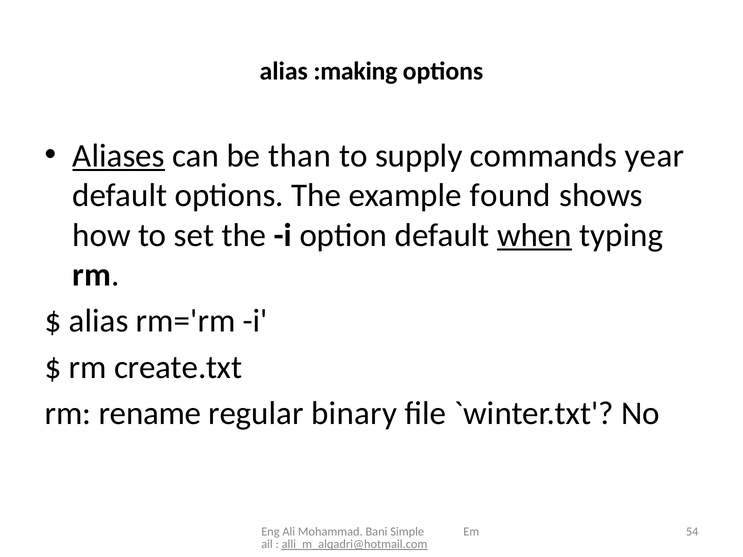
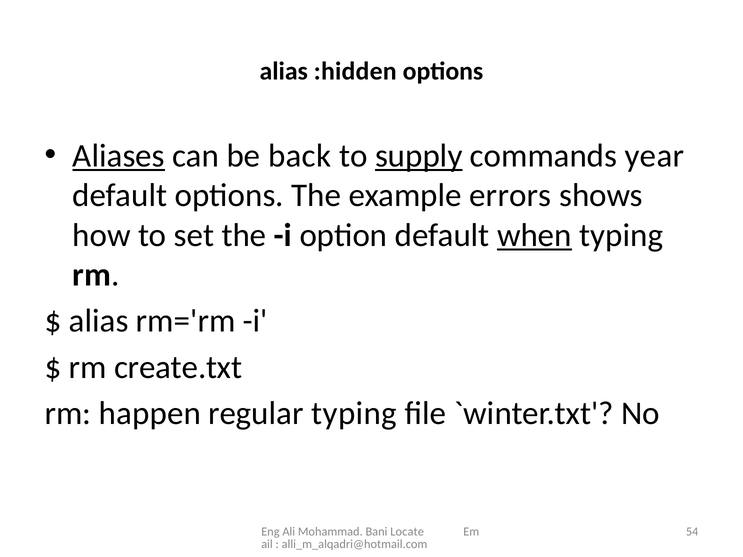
:making: :making -> :hidden (355, 71)
than: than -> back (300, 156)
supply underline: none -> present (419, 156)
found: found -> errors (510, 196)
rename: rename -> happen (150, 414)
regular binary: binary -> typing (354, 414)
Simple: Simple -> Locate (407, 532)
alli_m_alqadri@hotmail.com underline: present -> none (355, 544)
